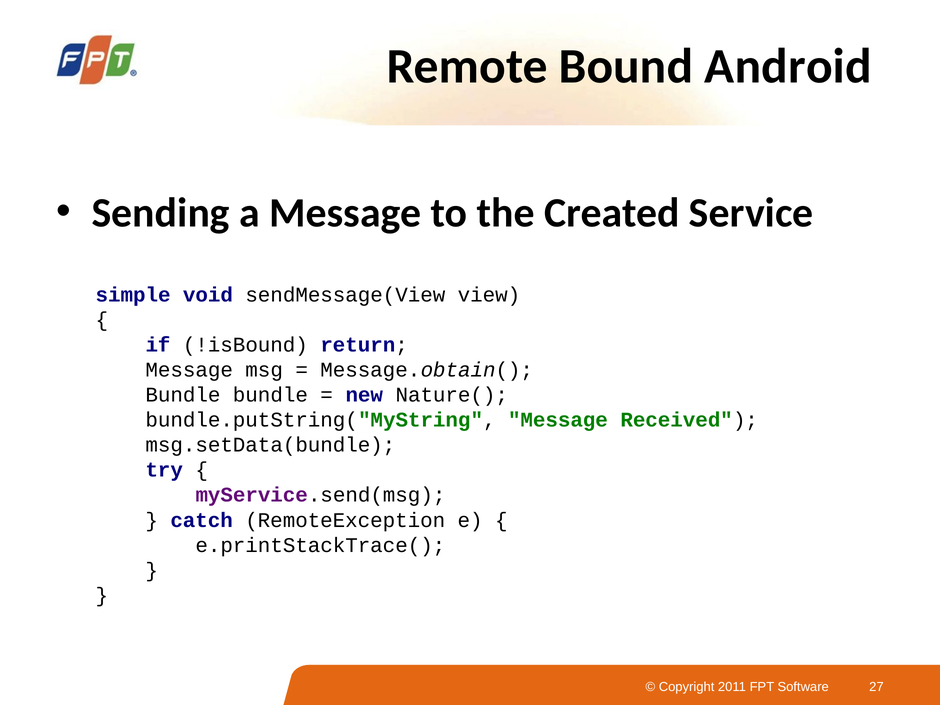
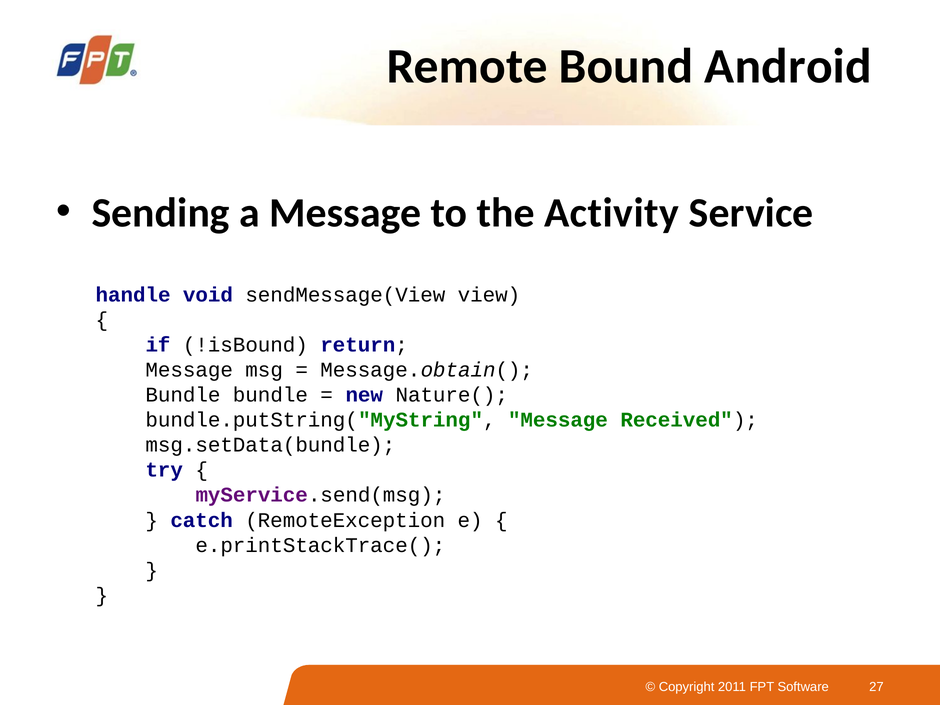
Created: Created -> Activity (612, 213)
simple: simple -> handle (133, 295)
